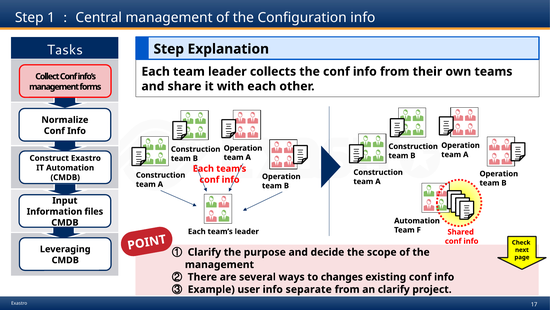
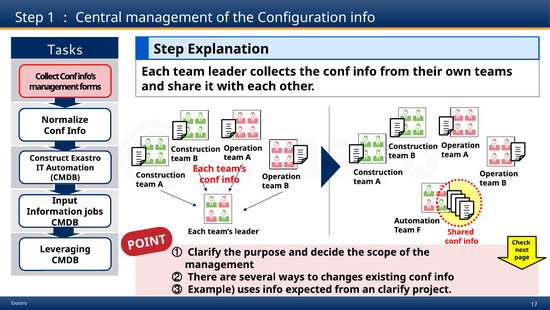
files: files -> jobs (94, 211)
user: user -> uses (249, 289)
separate: separate -> expected (309, 289)
